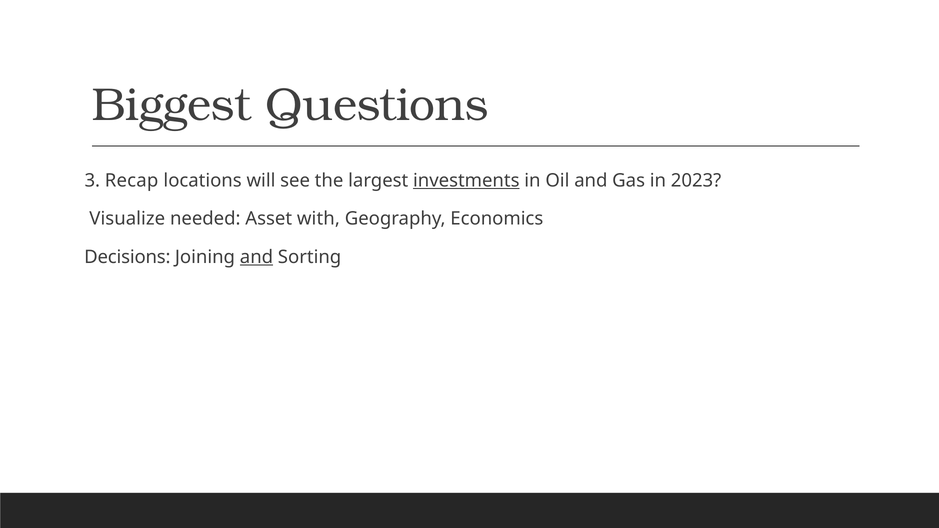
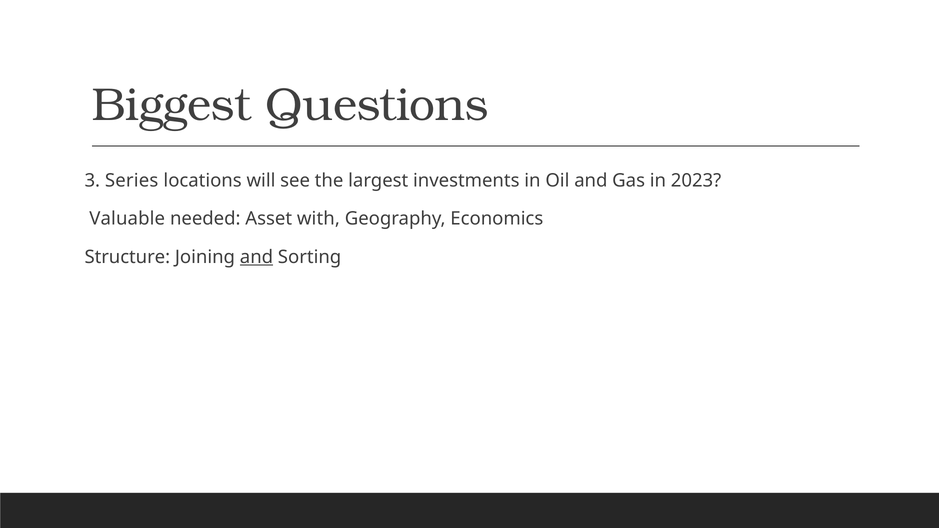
Recap: Recap -> Series (132, 181)
investments underline: present -> none (466, 181)
Visualize: Visualize -> Valuable (127, 219)
Decisions: Decisions -> Structure (127, 257)
